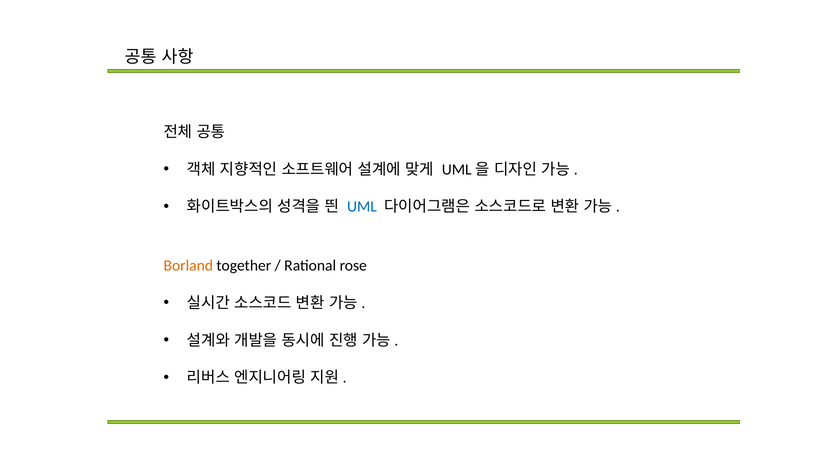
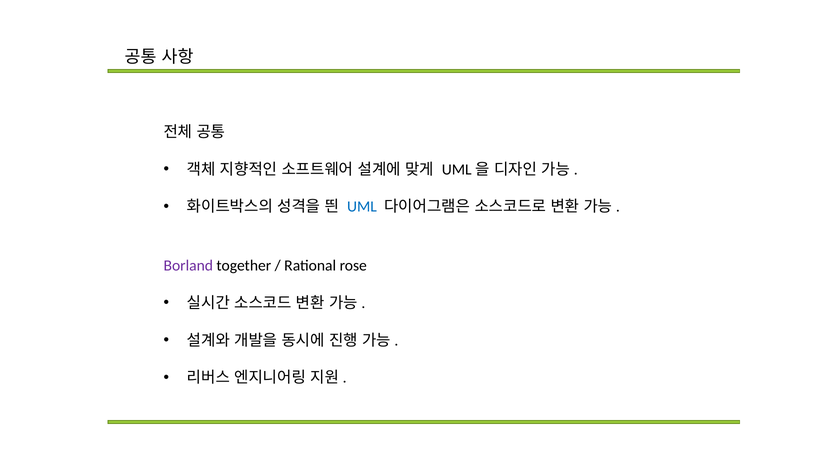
Borland colour: orange -> purple (188, 266)
